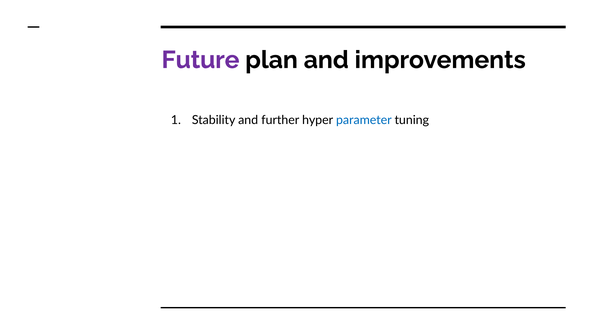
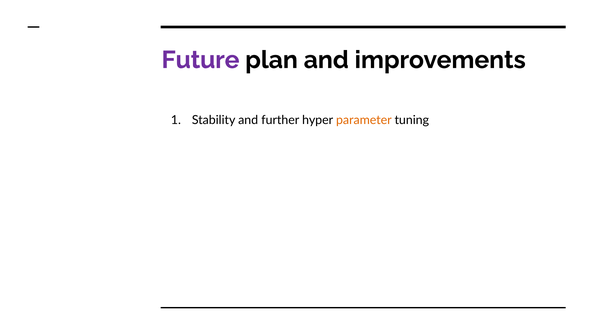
parameter colour: blue -> orange (364, 120)
